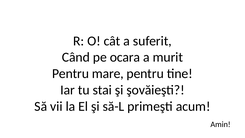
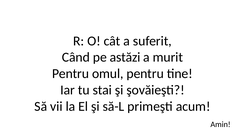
ocara: ocara -> astăzi (125, 57)
mare: mare -> omul (108, 74)
